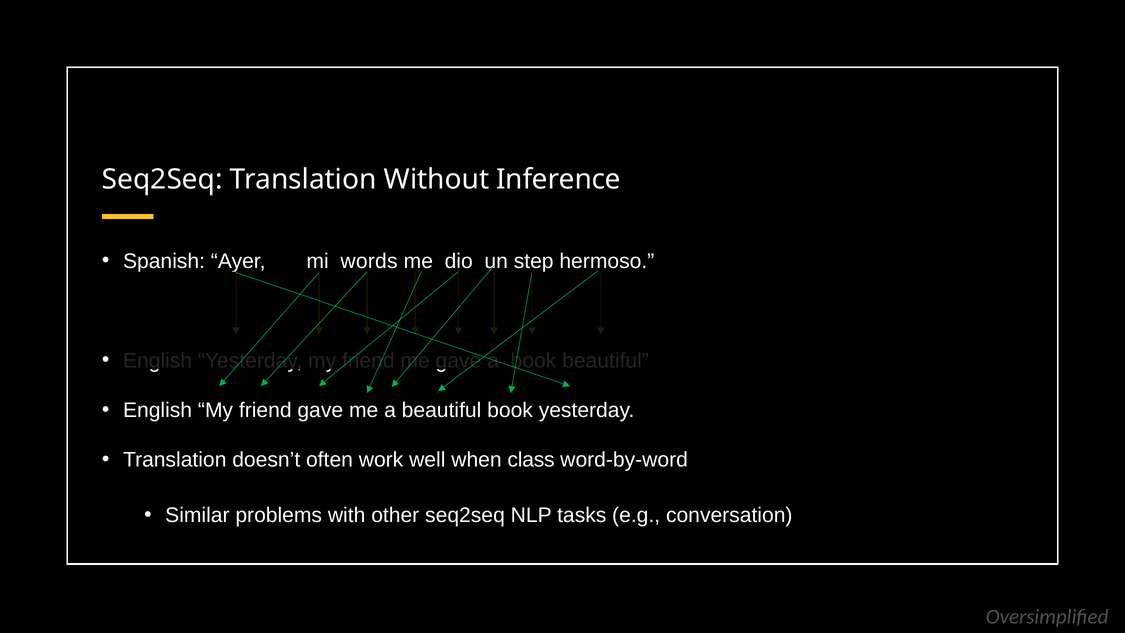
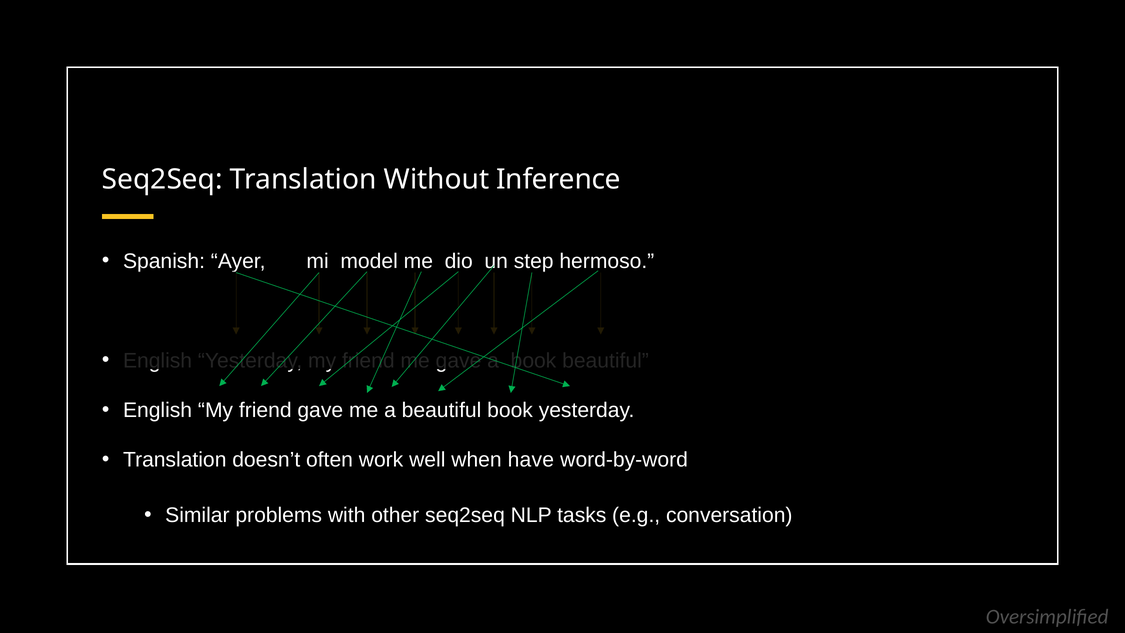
words: words -> model (369, 261)
class: class -> have (531, 460)
